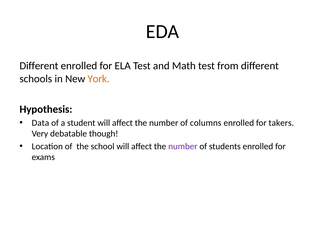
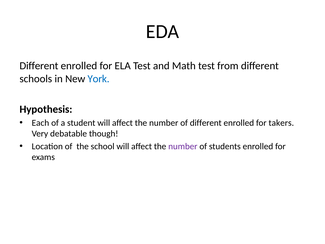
York colour: orange -> blue (99, 79)
Data: Data -> Each (40, 123)
of columns: columns -> different (206, 123)
